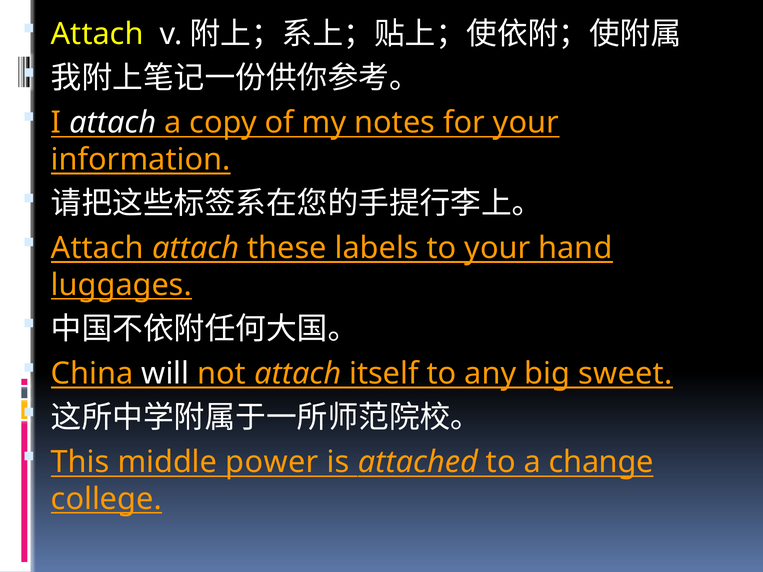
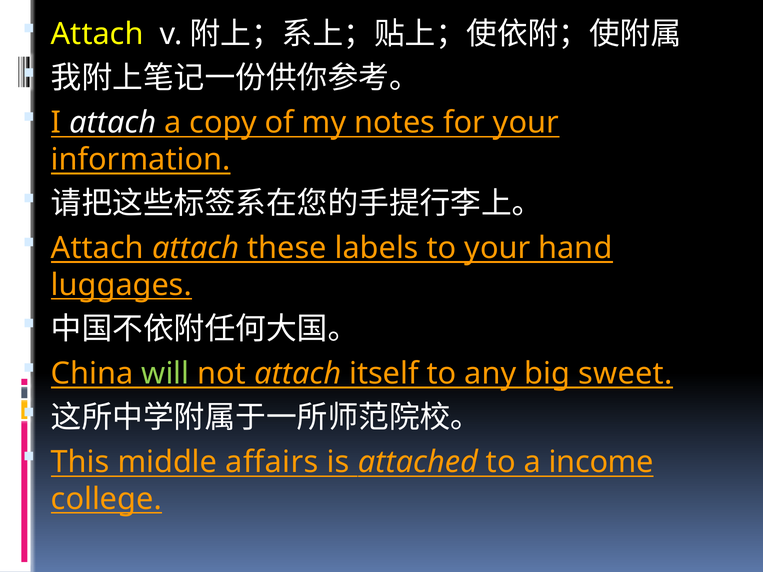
will colour: white -> light green (165, 374)
power: power -> affairs (272, 462)
change: change -> income (601, 462)
